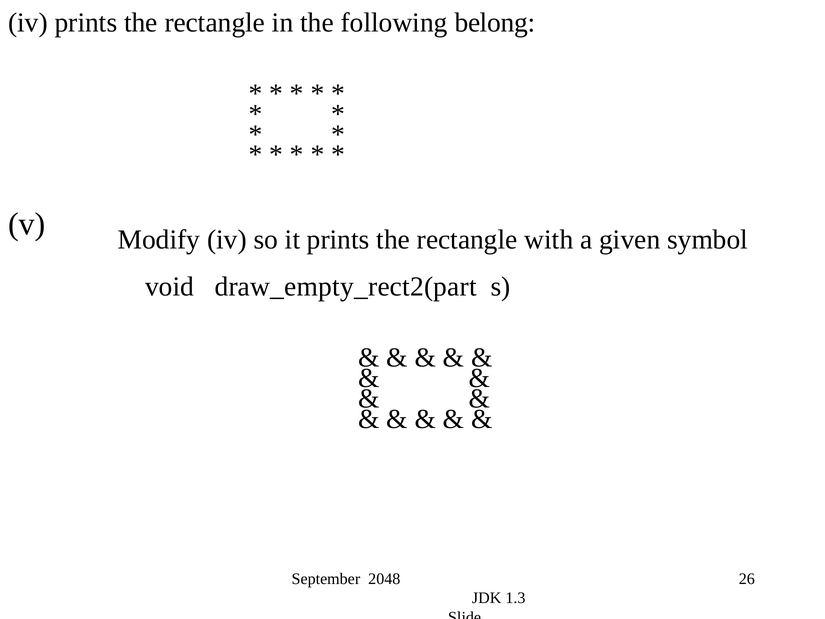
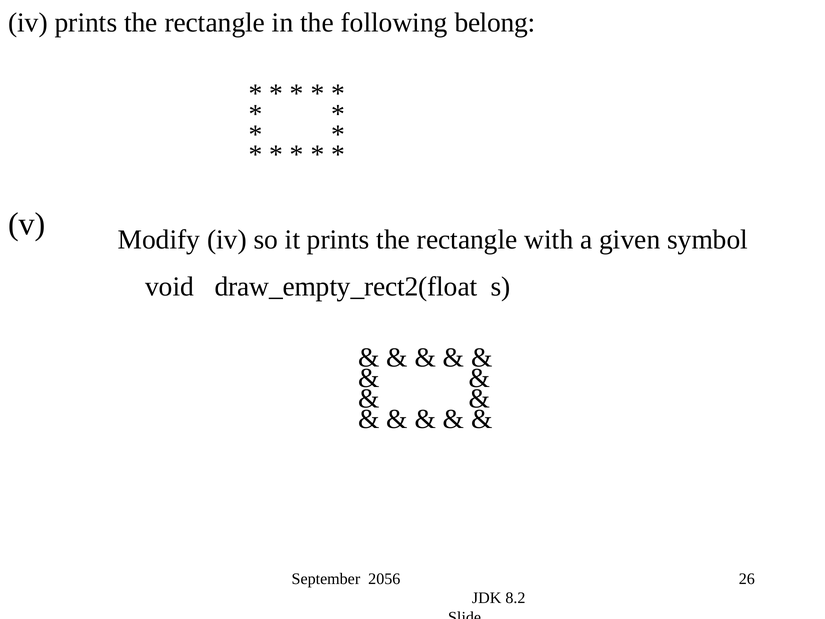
draw_empty_rect2(part: draw_empty_rect2(part -> draw_empty_rect2(float (346, 286)
2048: 2048 -> 2056 (384, 579)
1.3: 1.3 -> 8.2 (515, 598)
